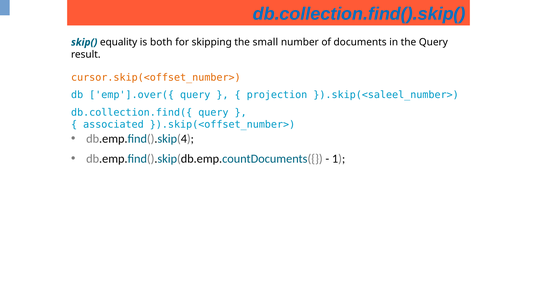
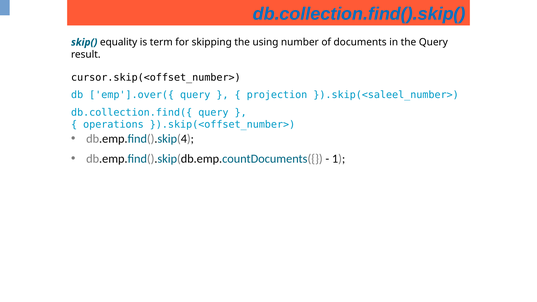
both: both -> term (161, 42)
small: small -> using (265, 42)
cursor.skip(<offset_number> colour: orange -> black (156, 78)
associated: associated -> operations (113, 125)
